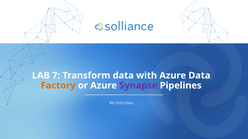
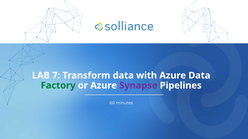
Factory colour: orange -> green (58, 86)
